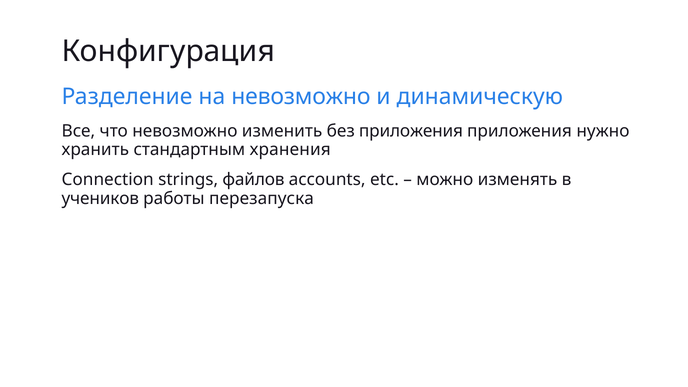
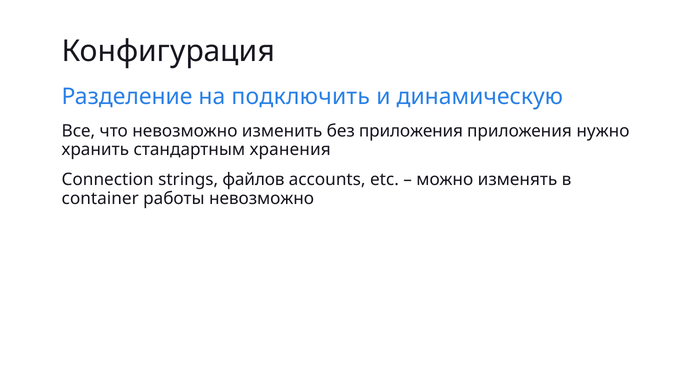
на невозможно: невозможно -> подключить (301, 97)
учеников: учеников -> container (100, 198)
работы перезапуска: перезапуска -> невозможно (262, 198)
